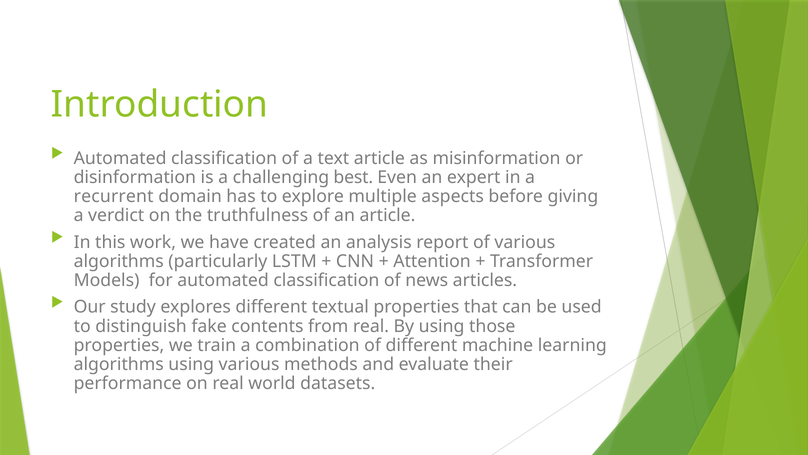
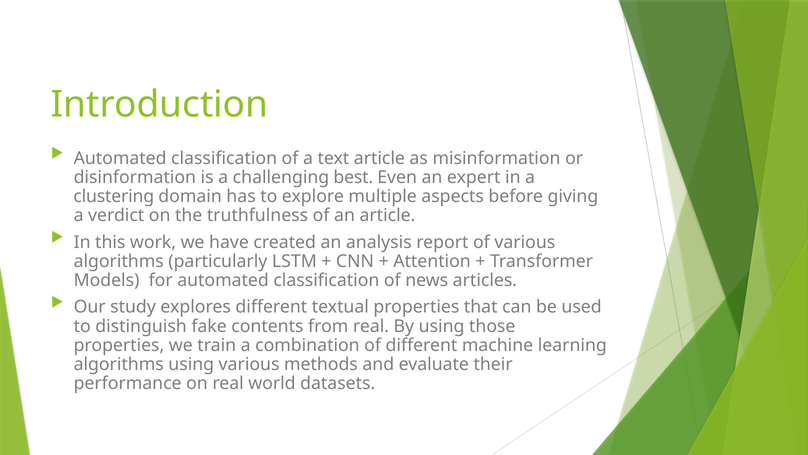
recurrent: recurrent -> clustering (114, 196)
